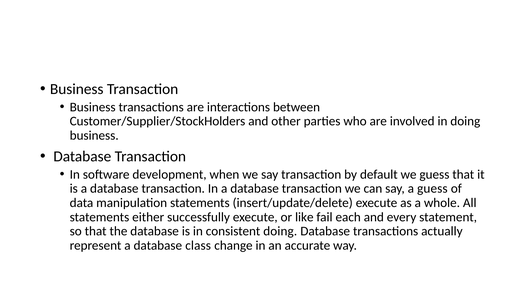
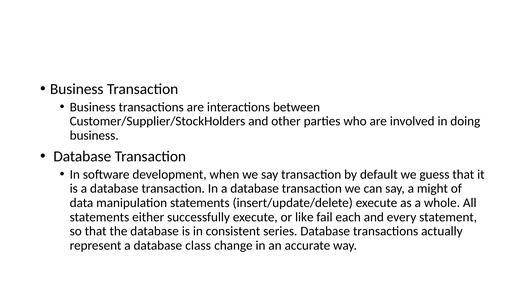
a guess: guess -> might (432, 189)
consistent doing: doing -> series (280, 231)
